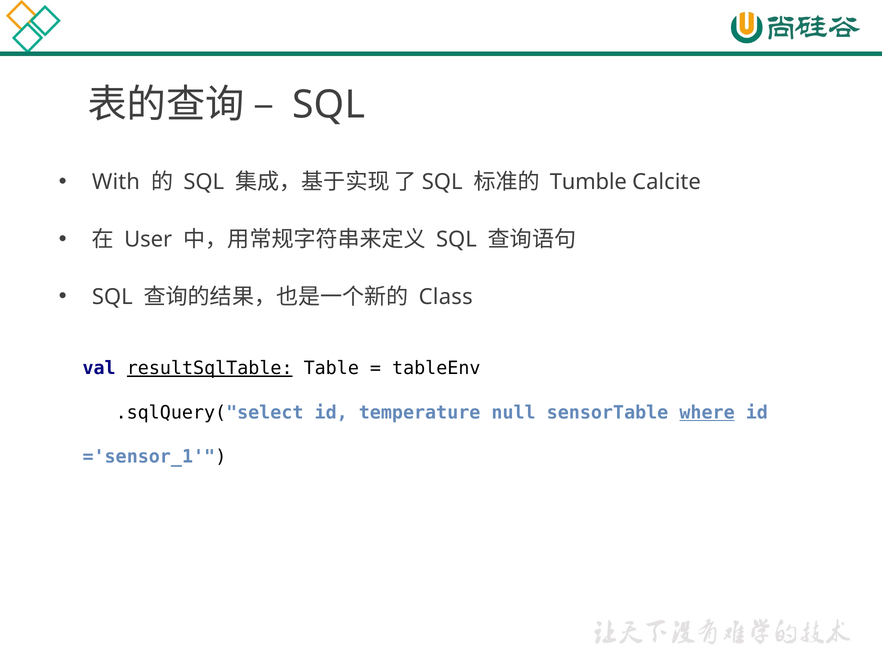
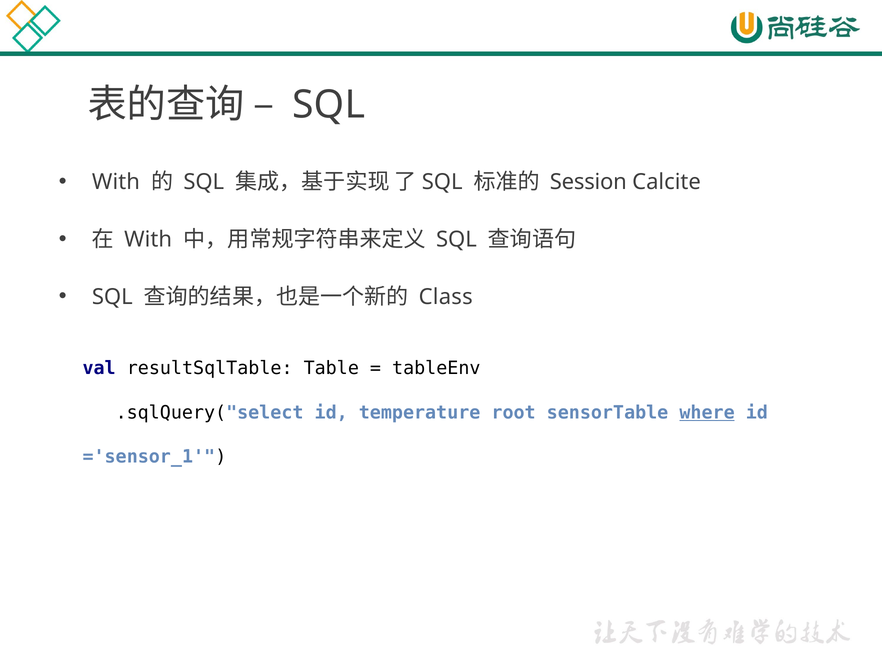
Tumble: Tumble -> Session (588, 182)
User: User -> With (148, 239)
resultSqlTable underline: present -> none (210, 368)
null: null -> root (514, 412)
